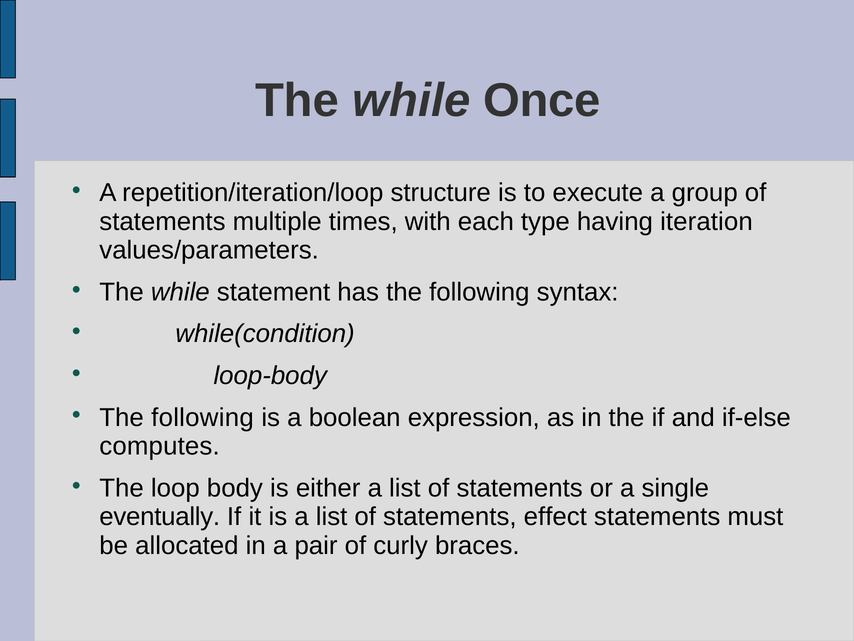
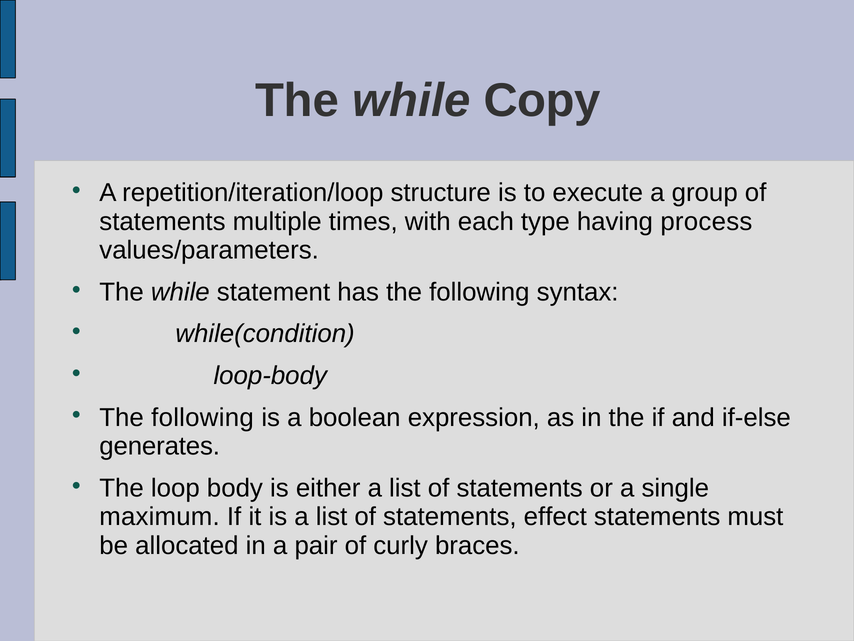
Once: Once -> Copy (542, 101)
iteration: iteration -> process (706, 221)
computes: computes -> generates (160, 446)
eventually: eventually -> maximum (160, 516)
